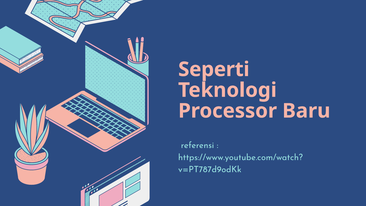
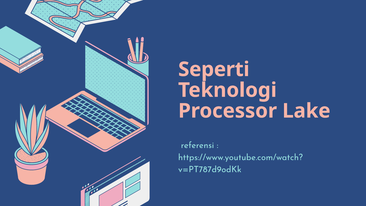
Baru: Baru -> Lake (306, 111)
